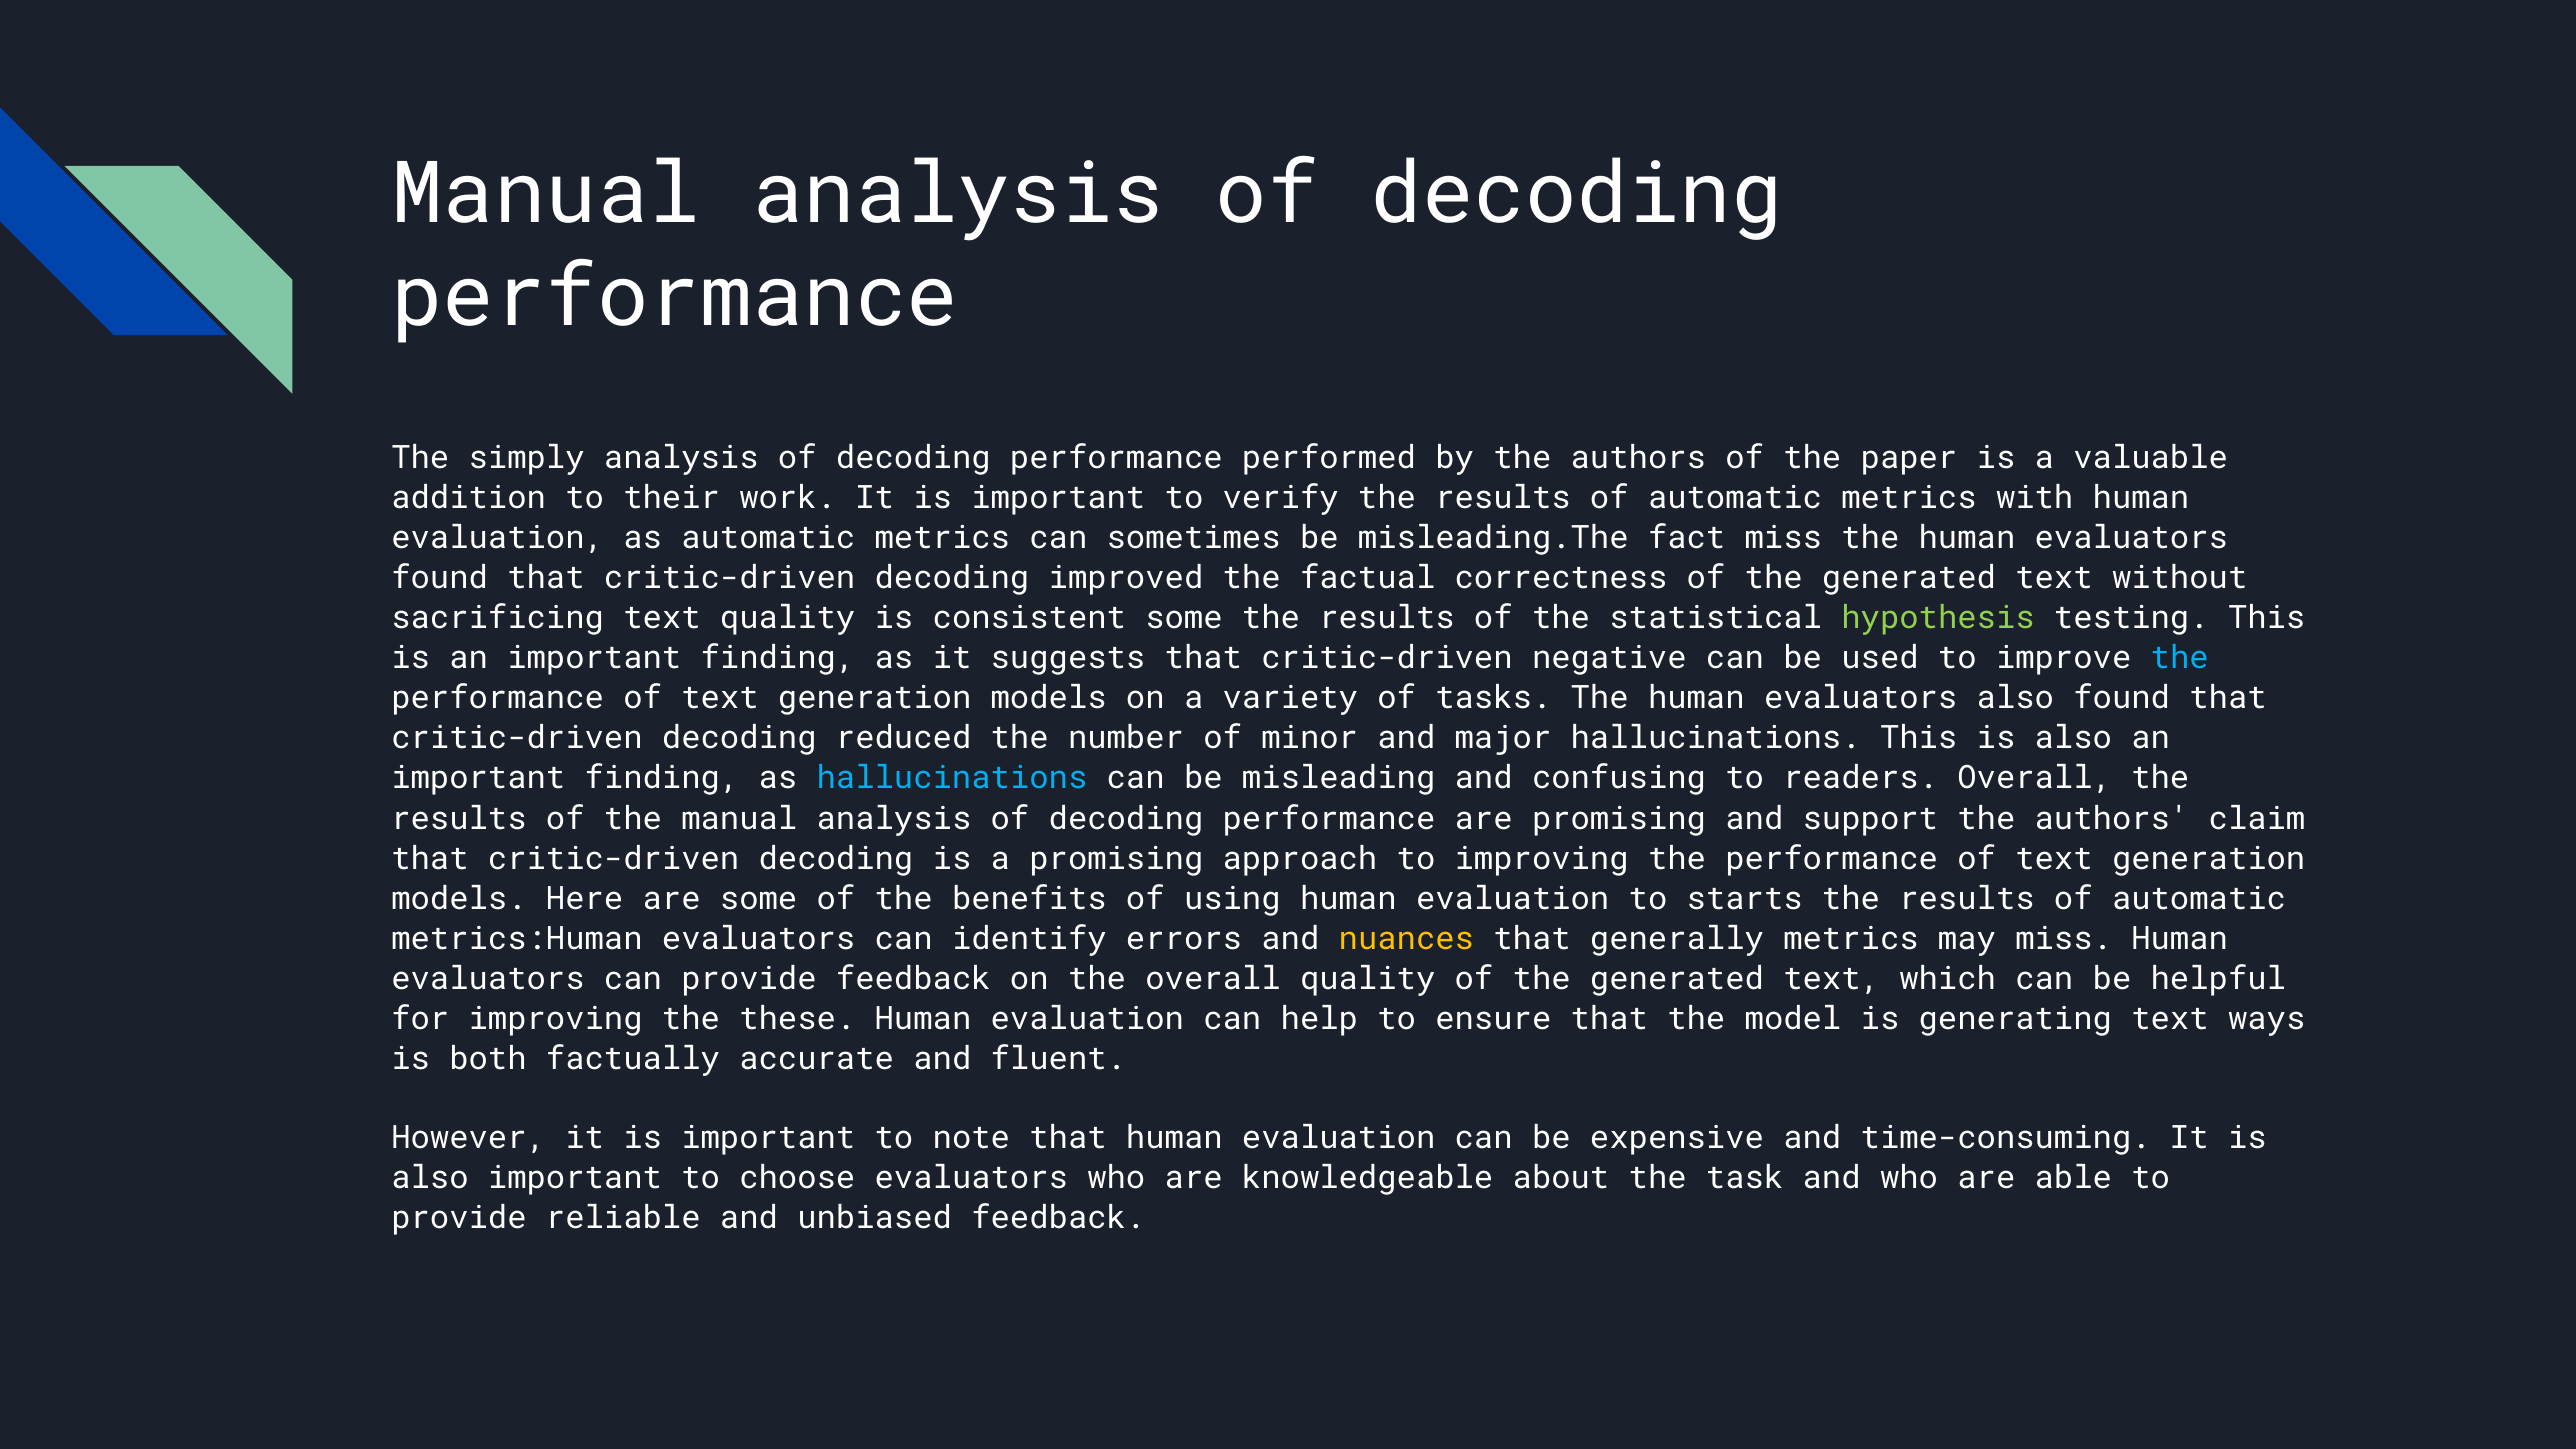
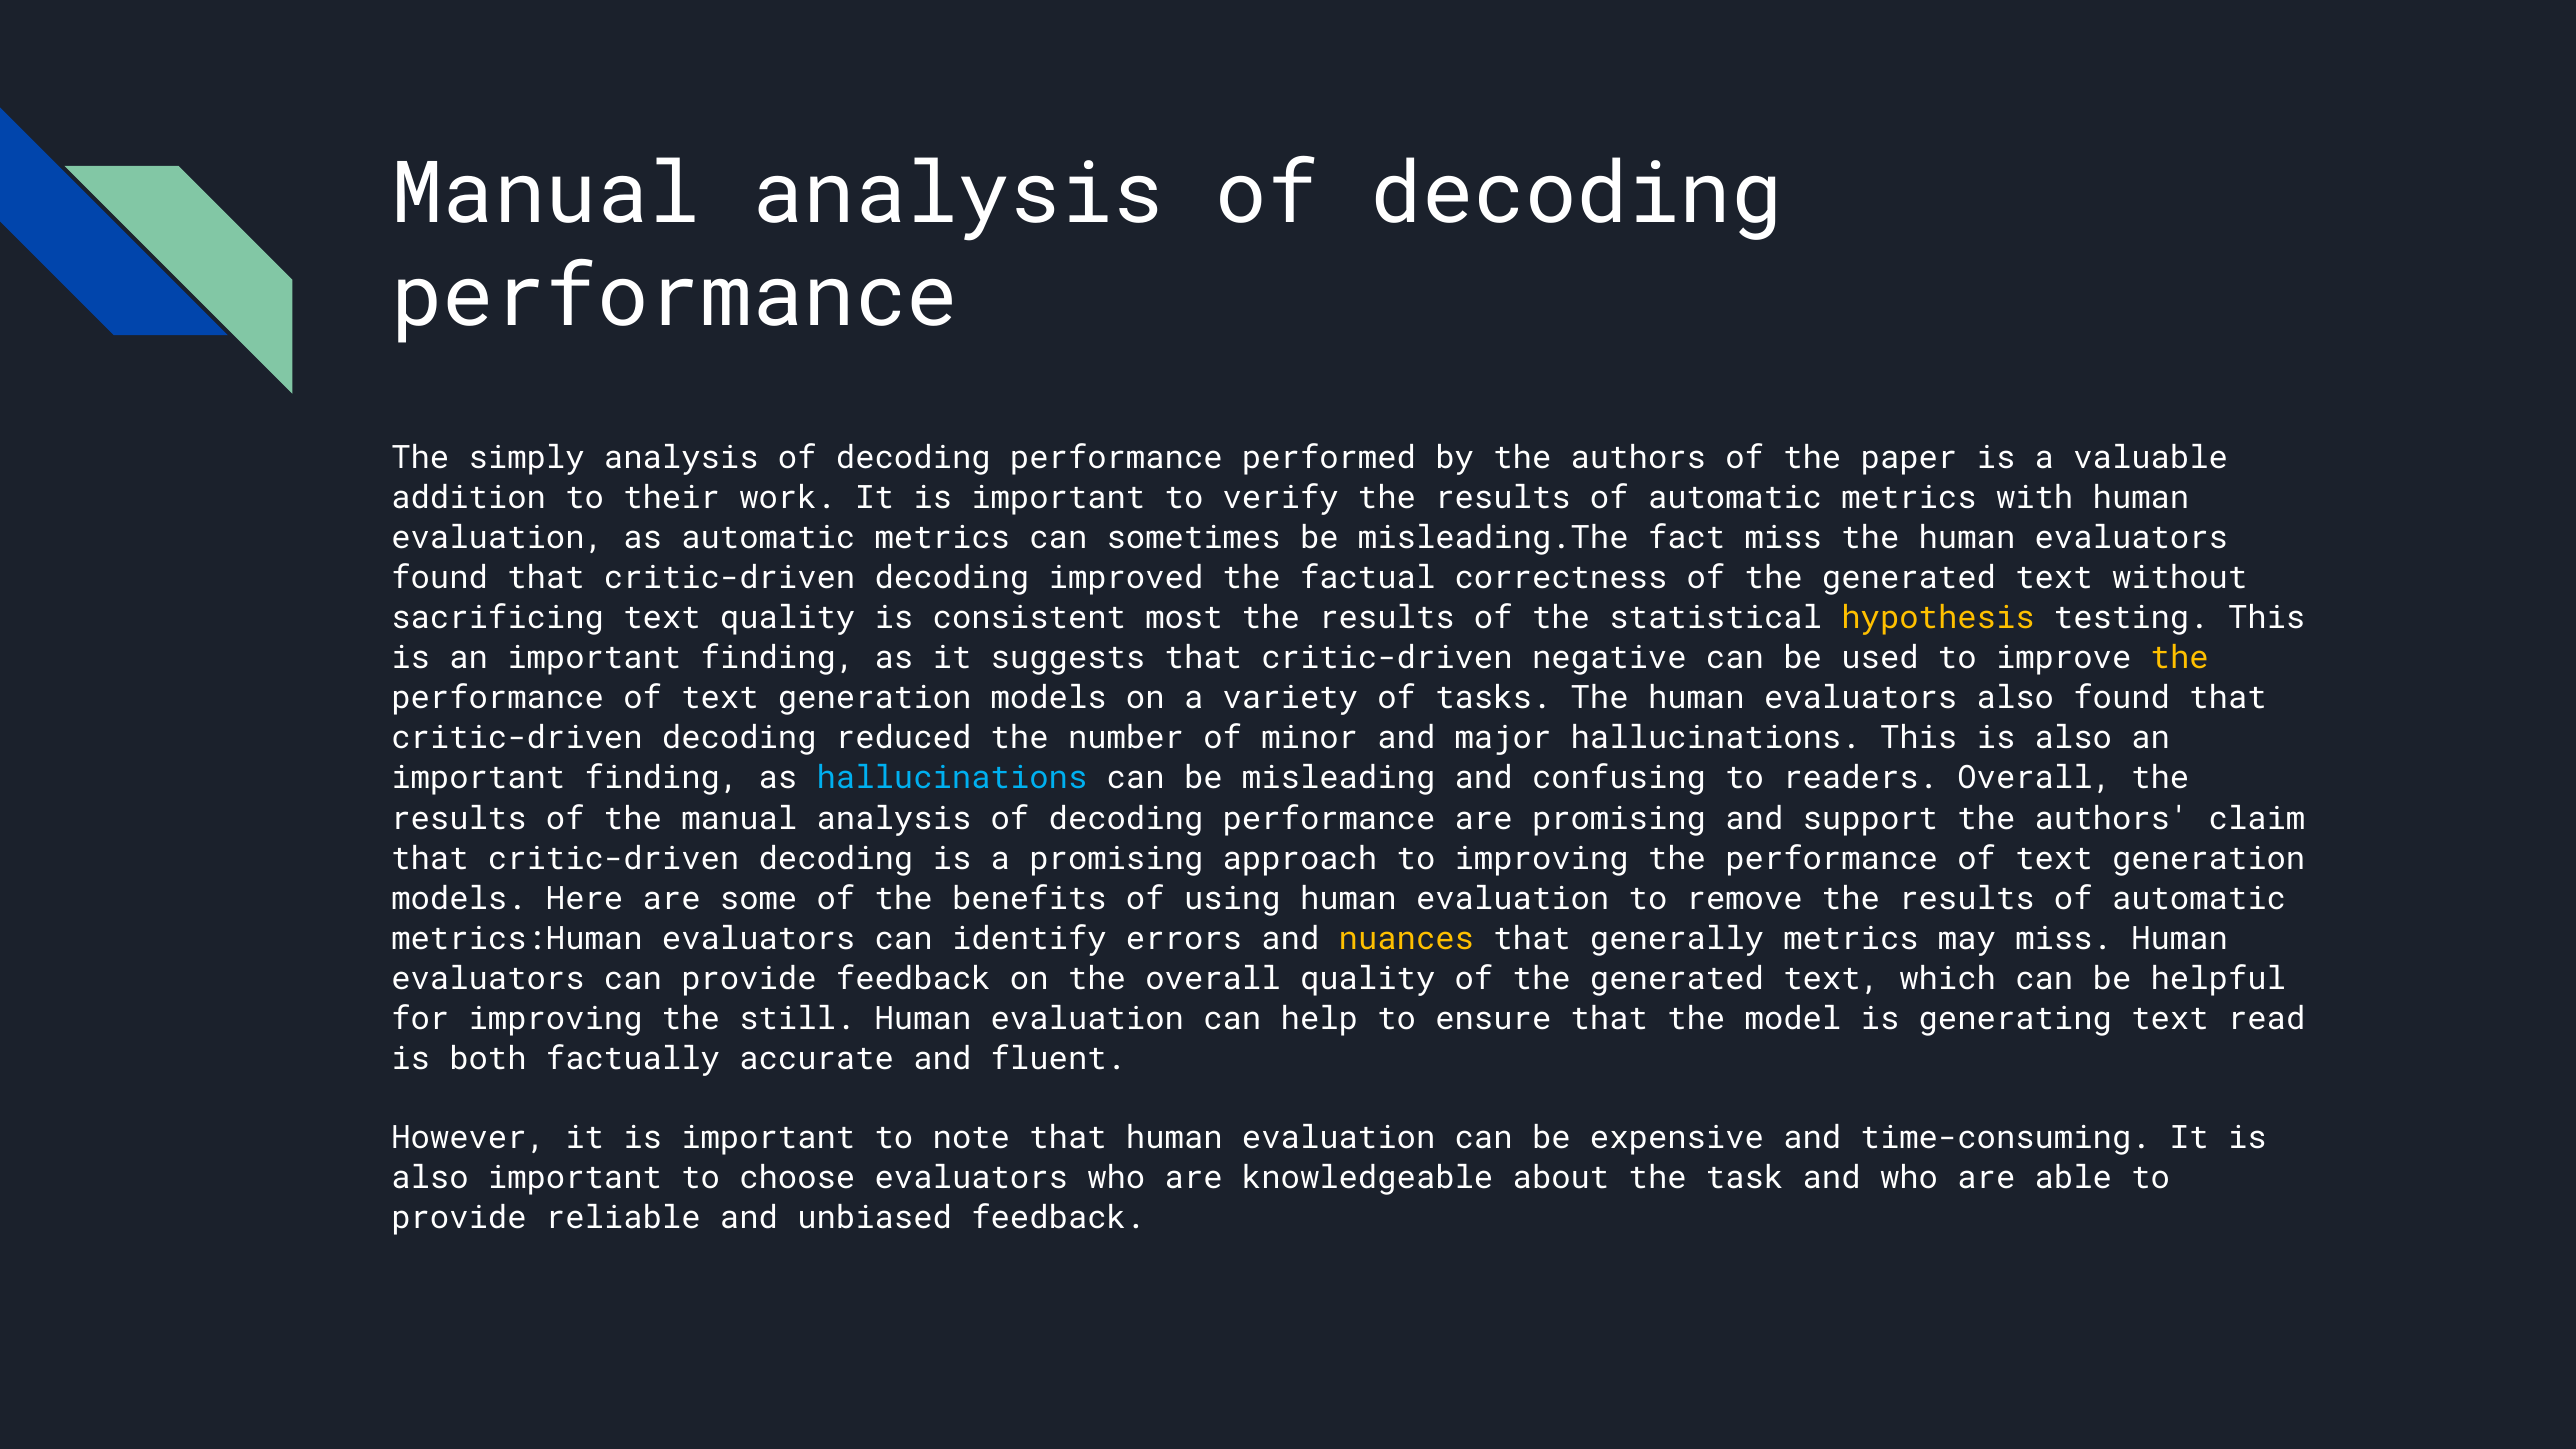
consistent some: some -> most (1184, 618)
hypothesis colour: light green -> yellow (1938, 618)
the colour: light blue -> yellow (2180, 658)
starts: starts -> remove (1745, 899)
these: these -> still (797, 1019)
ways: ways -> read (2267, 1019)
